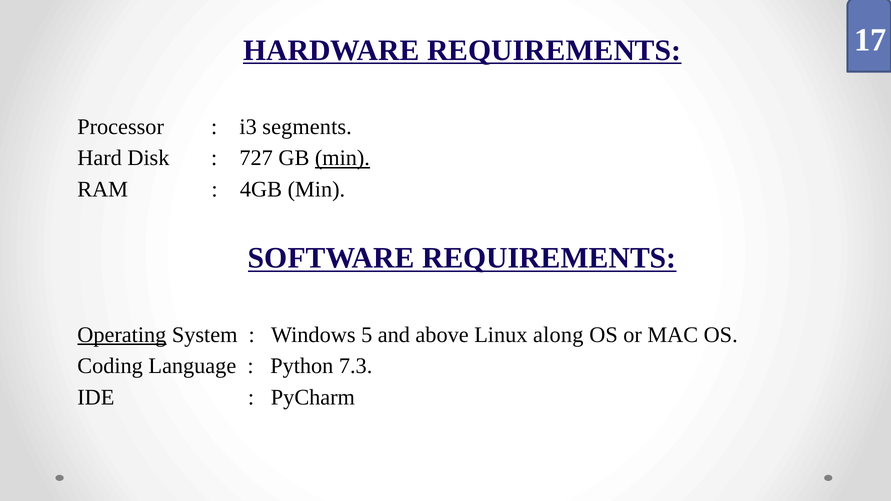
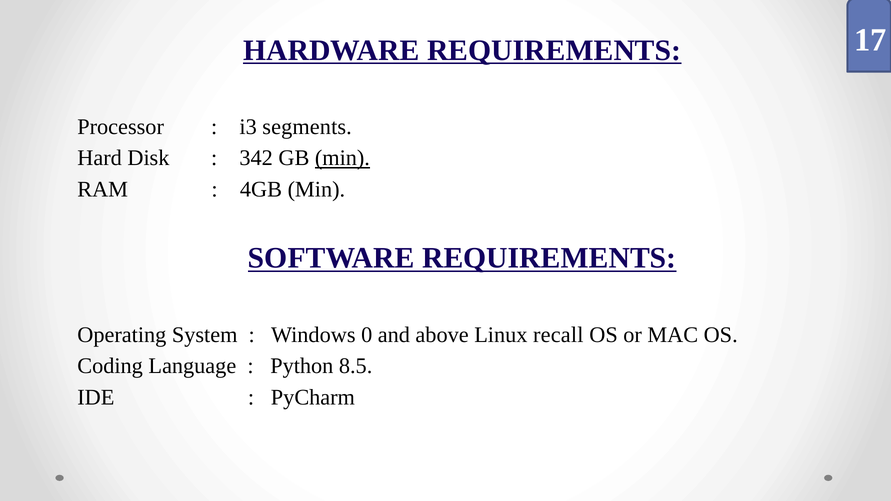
727: 727 -> 342 (256, 158)
Operating underline: present -> none (122, 335)
5: 5 -> 0 (367, 335)
along: along -> recall (558, 335)
7.3: 7.3 -> 8.5 (356, 366)
